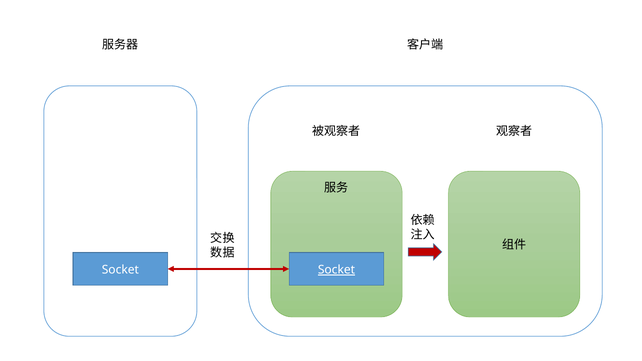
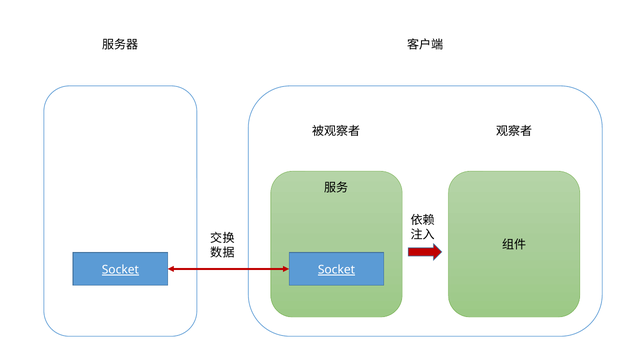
Socket underline: none -> present (120, 270)
